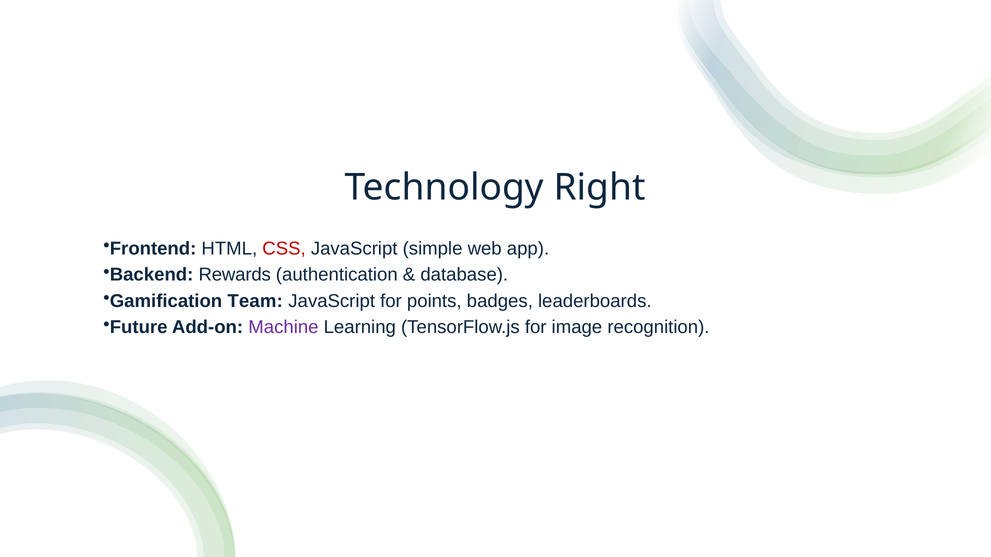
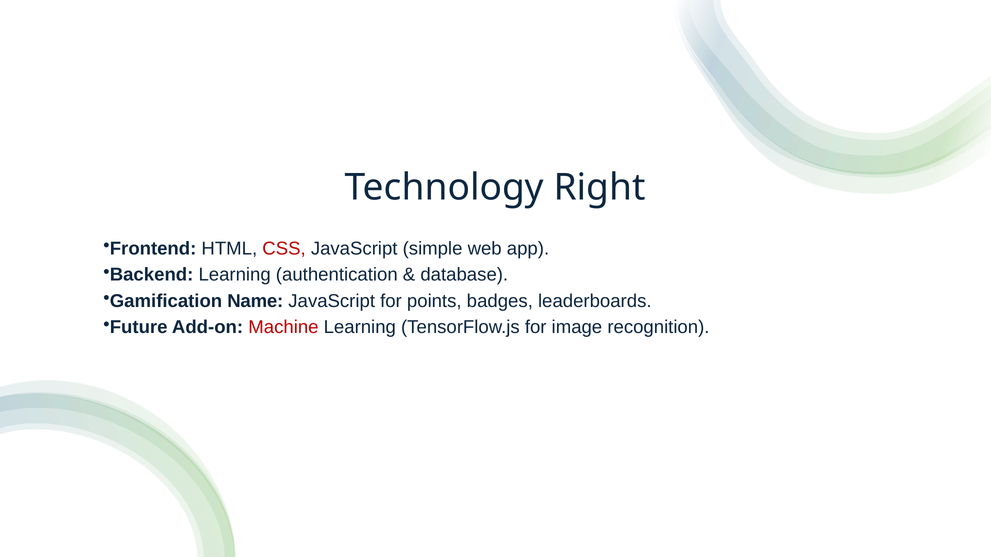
Backend Rewards: Rewards -> Learning (235, 275)
Team: Team -> Name (255, 301)
Machine colour: purple -> red (283, 327)
